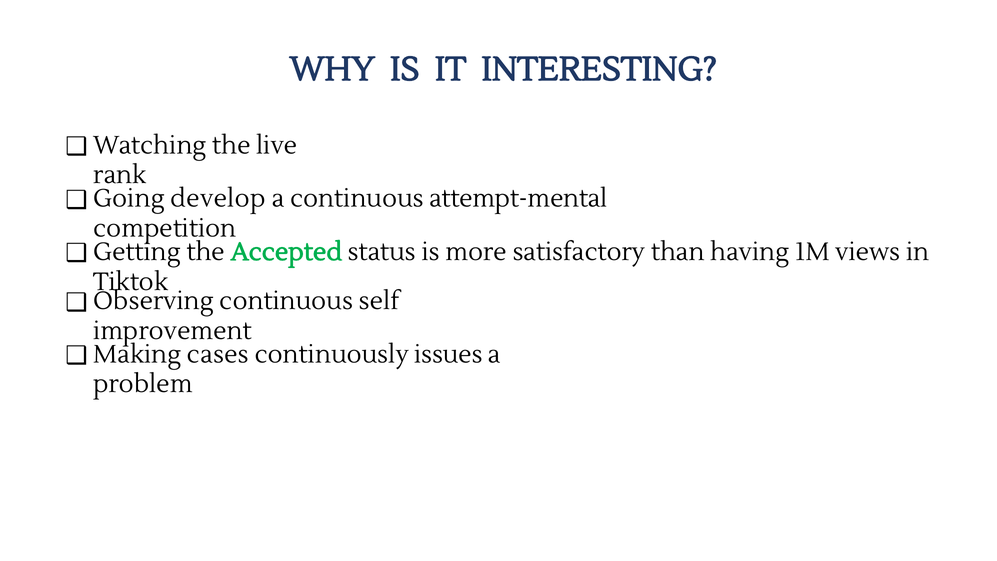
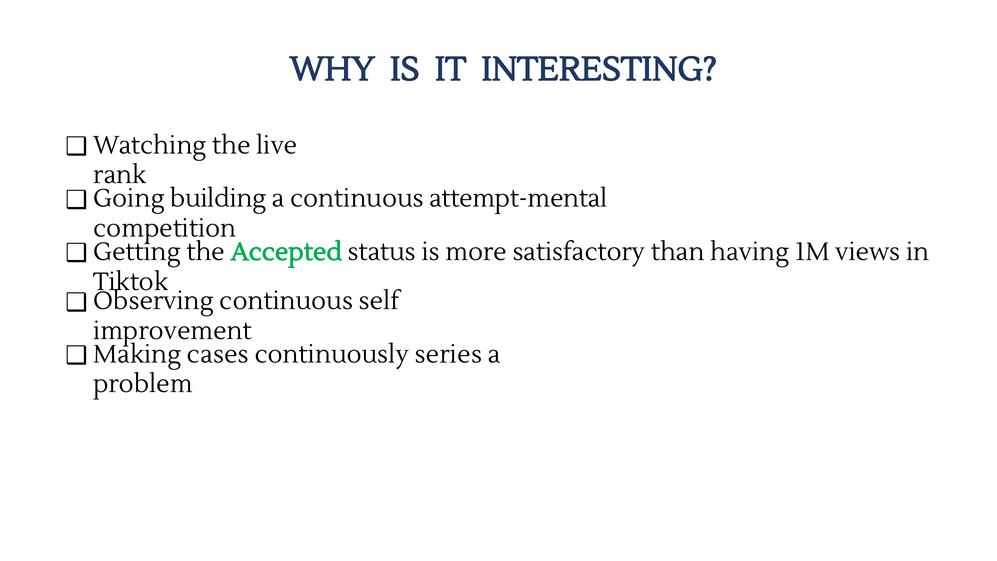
develop: develop -> building (218, 199)
issues: issues -> series (448, 354)
